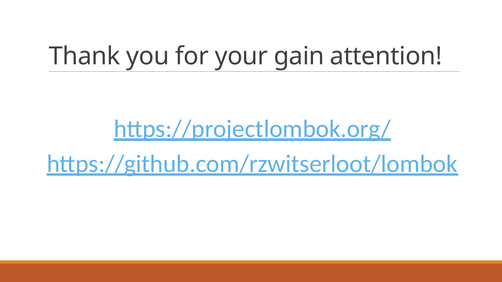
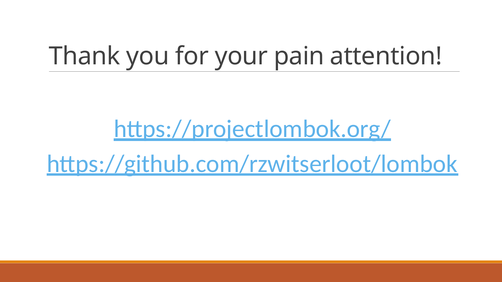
gain: gain -> pain (299, 56)
